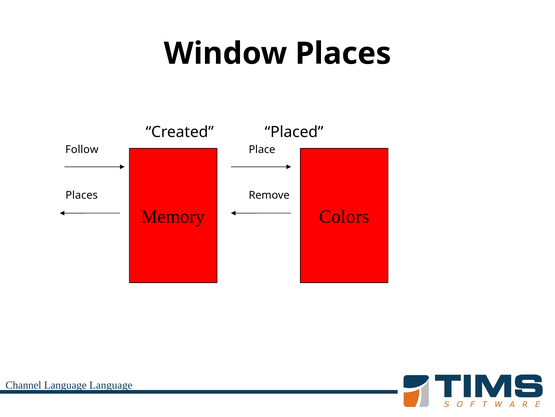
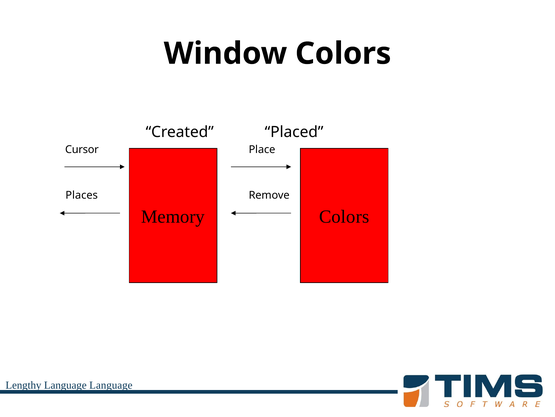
Window Places: Places -> Colors (343, 53)
Follow: Follow -> Cursor (82, 149)
Channel: Channel -> Lengthy (23, 385)
